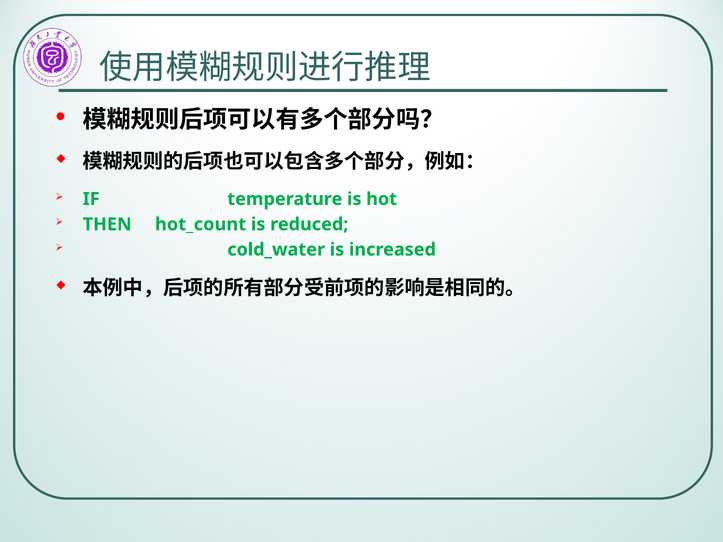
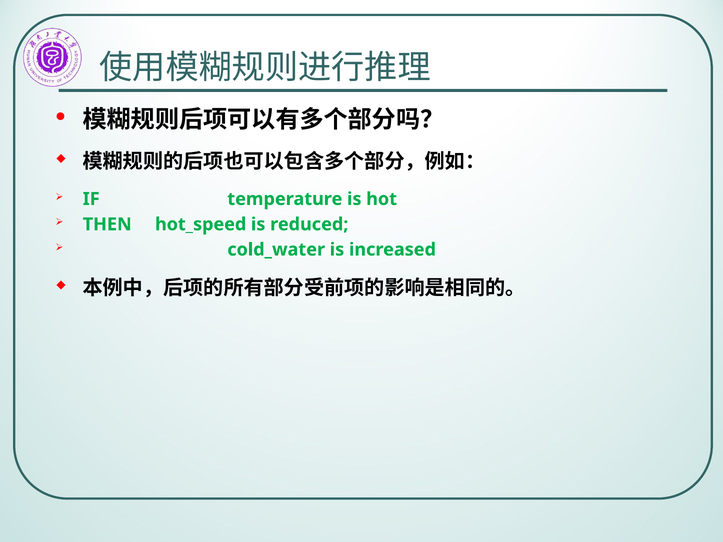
hot_count: hot_count -> hot_speed (201, 224)
